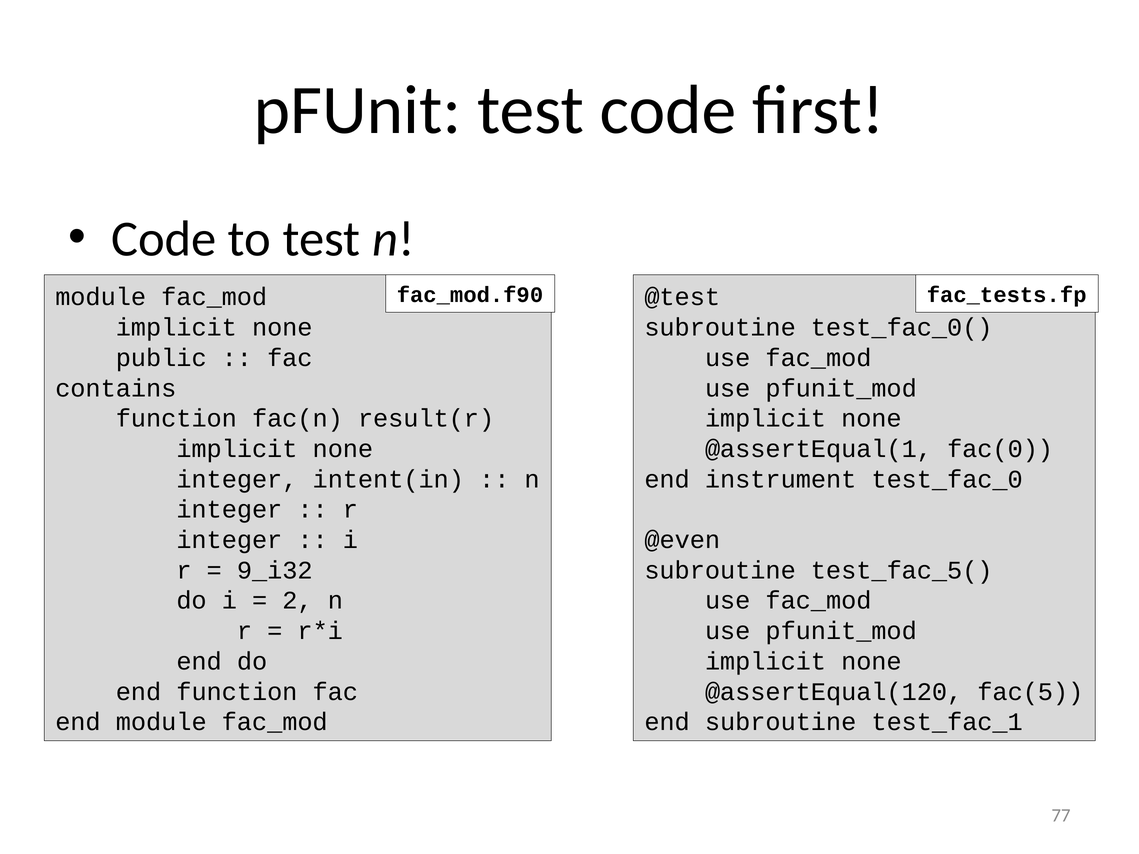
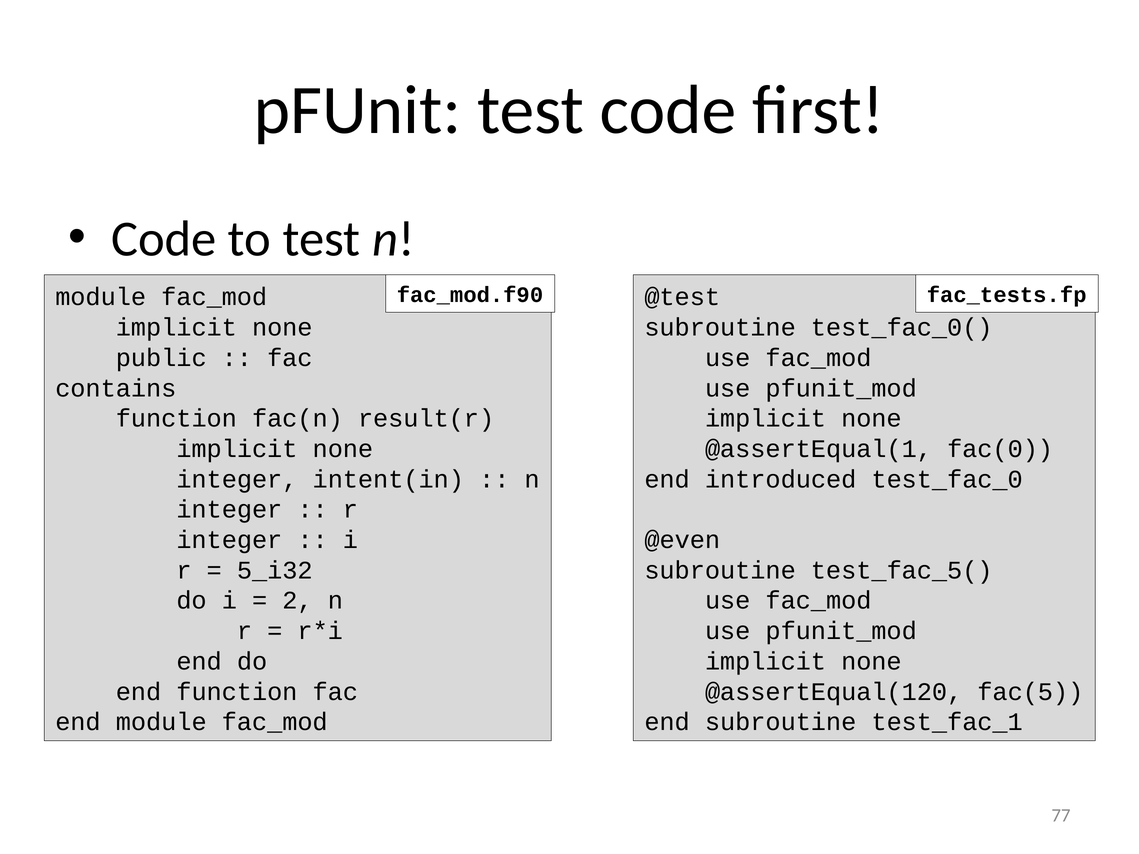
instrument: instrument -> introduced (781, 479)
9_i32: 9_i32 -> 5_i32 (275, 570)
